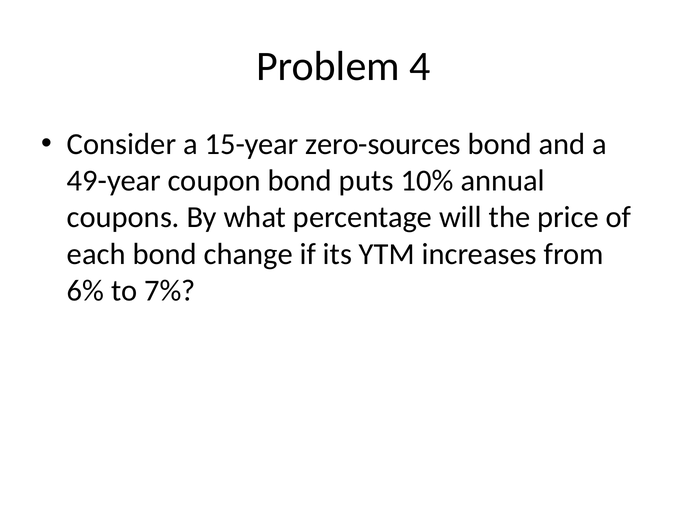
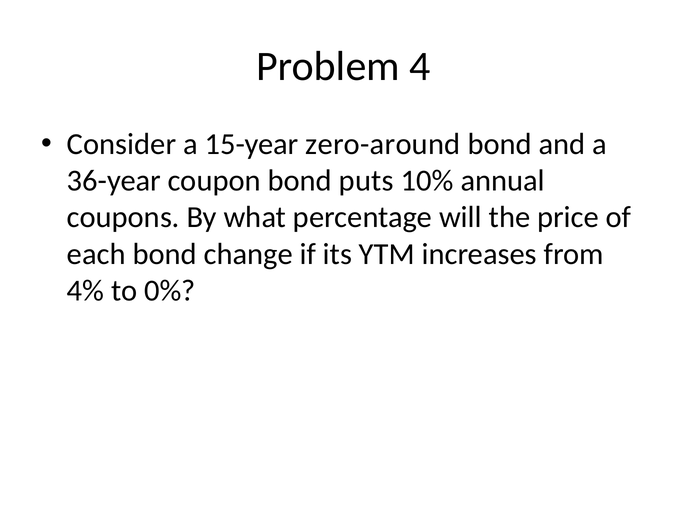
zero-sources: zero-sources -> zero-around (383, 144)
49-year: 49-year -> 36-year (114, 181)
6%: 6% -> 4% (86, 291)
7%: 7% -> 0% (170, 291)
